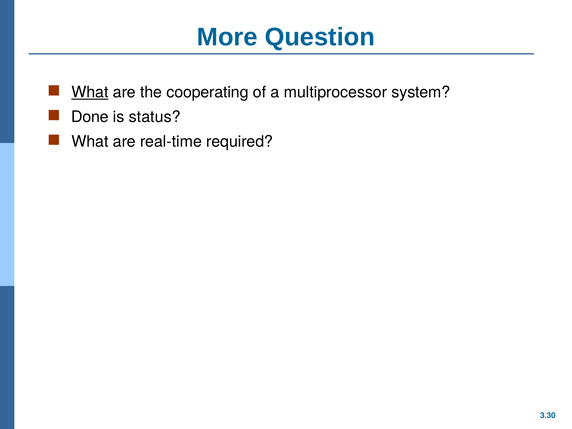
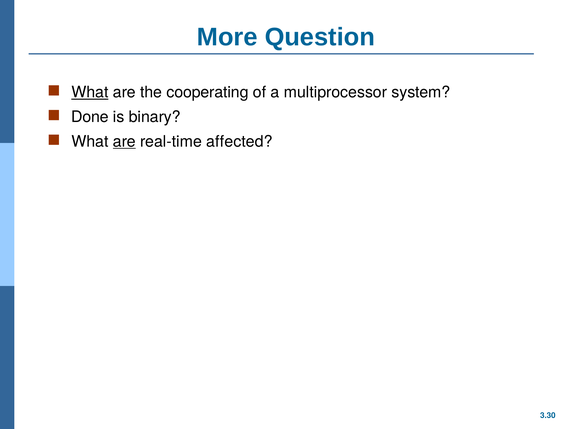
status: status -> binary (155, 117)
are underline: none -> present (124, 142)
required: required -> affected (240, 142)
